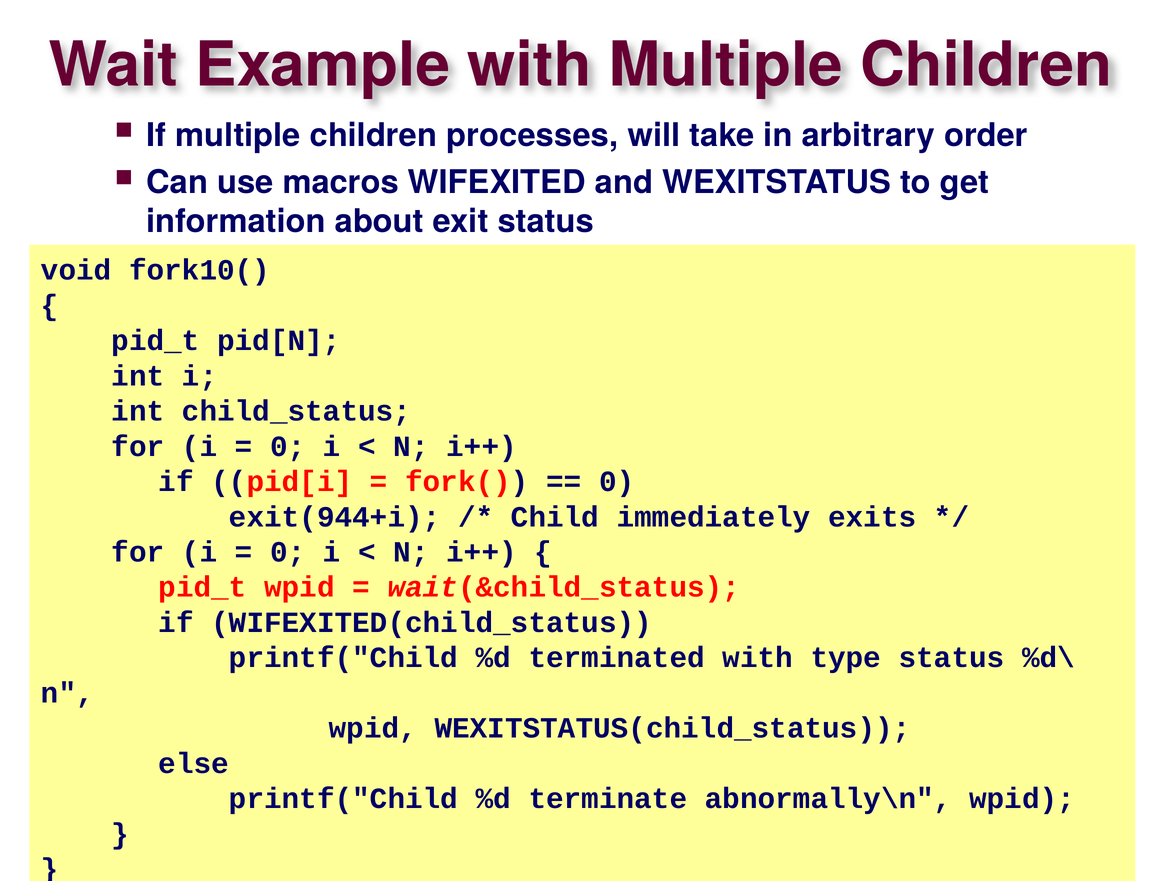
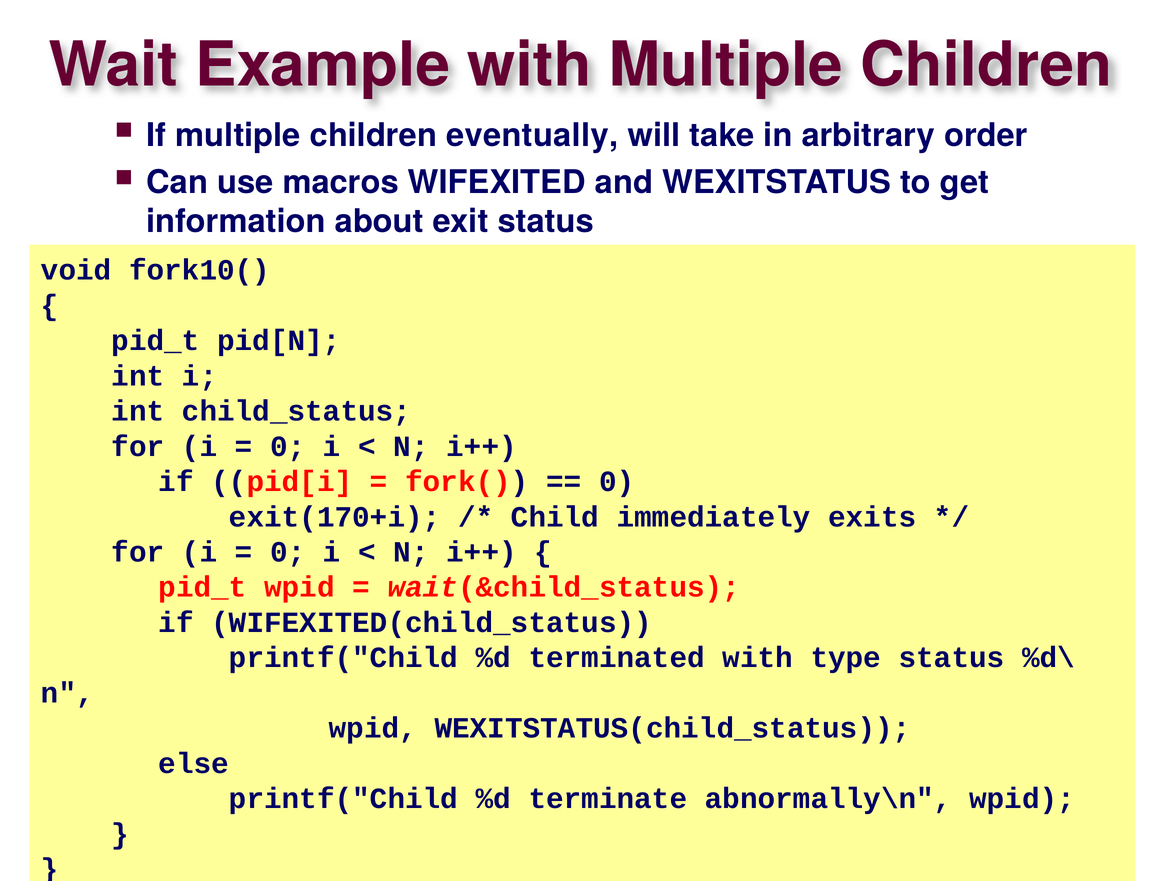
processes: processes -> eventually (532, 135)
exit(944+i: exit(944+i -> exit(170+i (335, 517)
